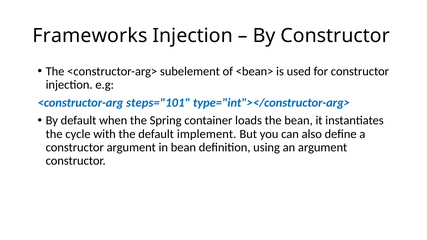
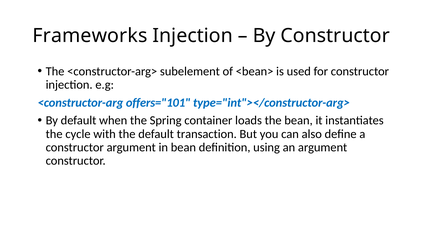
steps="101: steps="101 -> offers="101 (158, 103)
implement: implement -> transaction (207, 134)
